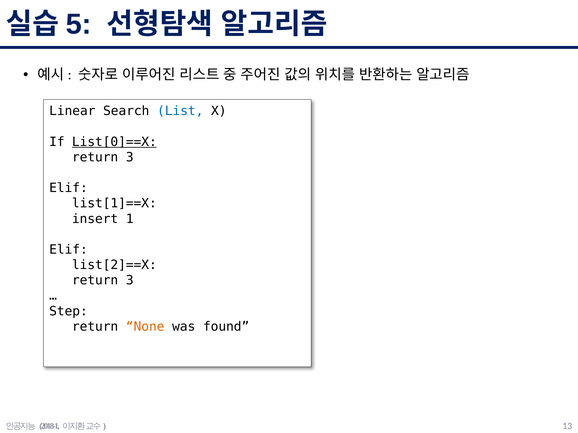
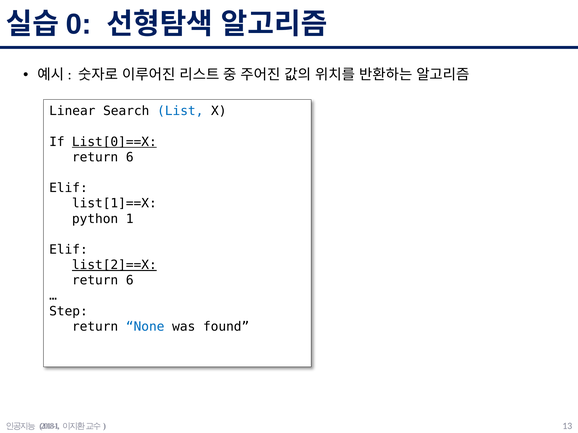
5: 5 -> 0 (79, 24)
3: 3 -> 6 (130, 157)
insert: insert -> python (95, 219)
list[2]==X underline: none -> present (114, 265)
3: 3 -> 6 (130, 281)
None colour: orange -> blue (145, 327)
